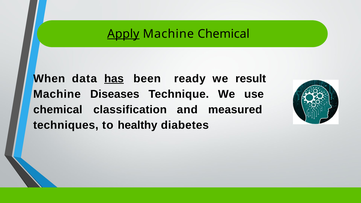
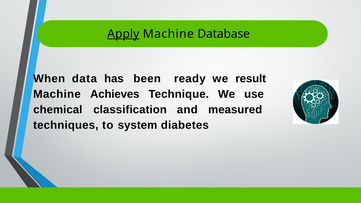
Machine Chemical: Chemical -> Database (224, 34)
has underline: present -> none (114, 79)
Diseases: Diseases -> Achieves (115, 94)
healthy: healthy -> system (138, 125)
